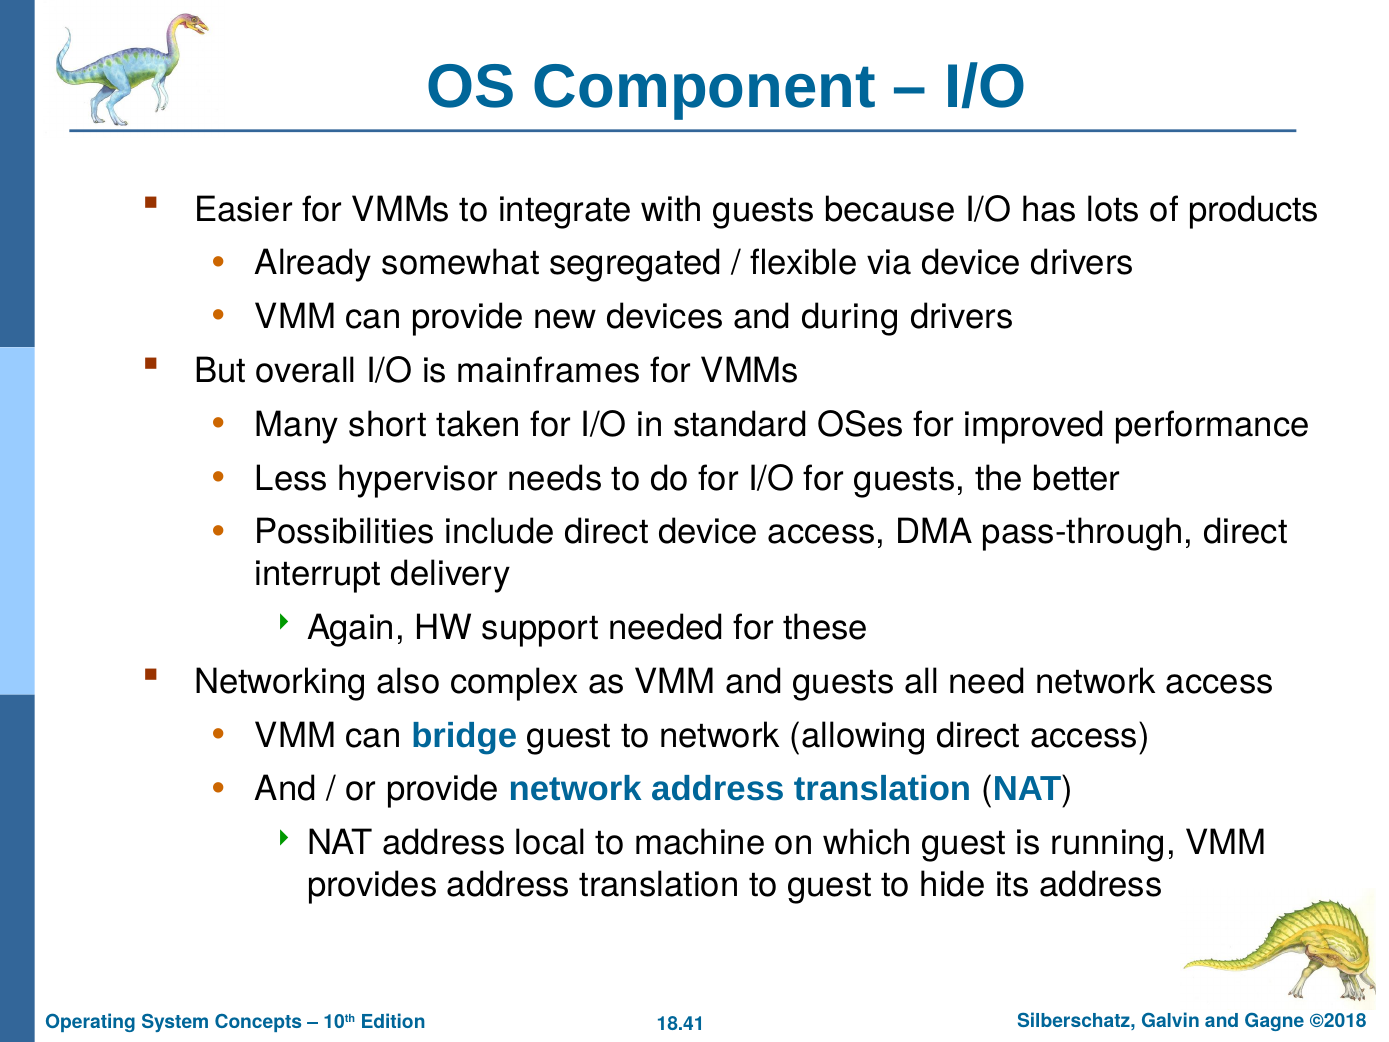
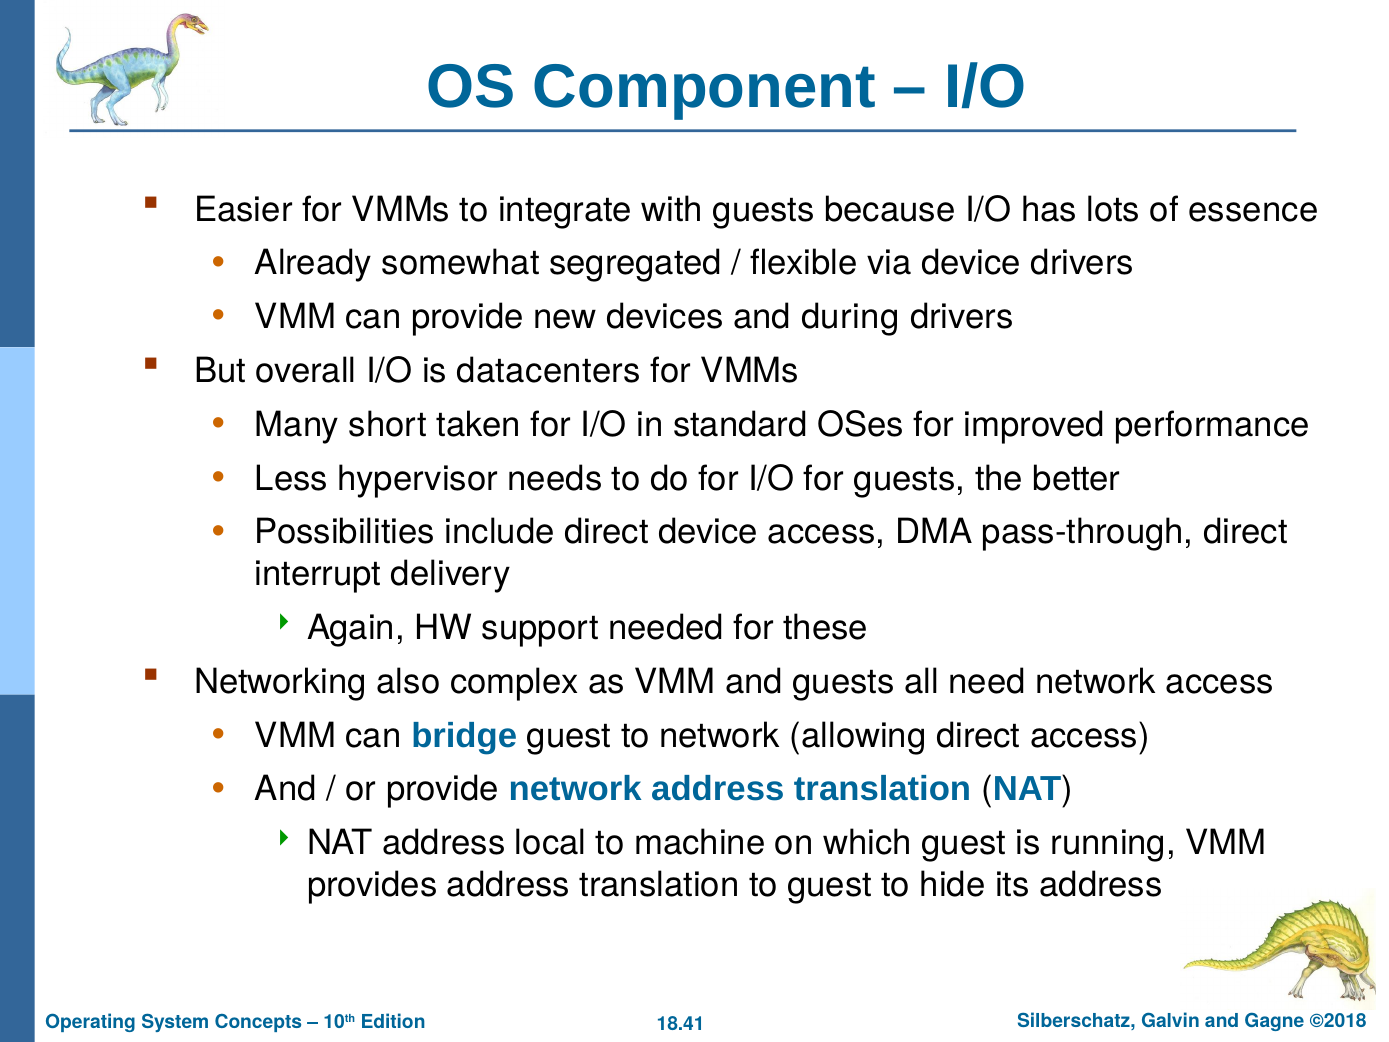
products: products -> essence (1253, 210)
mainframes: mainframes -> datacenters (549, 371)
